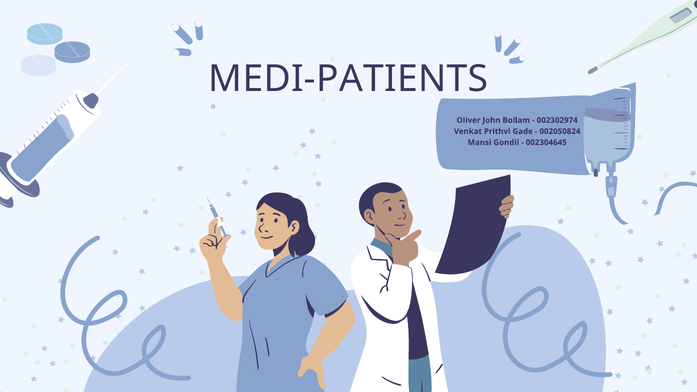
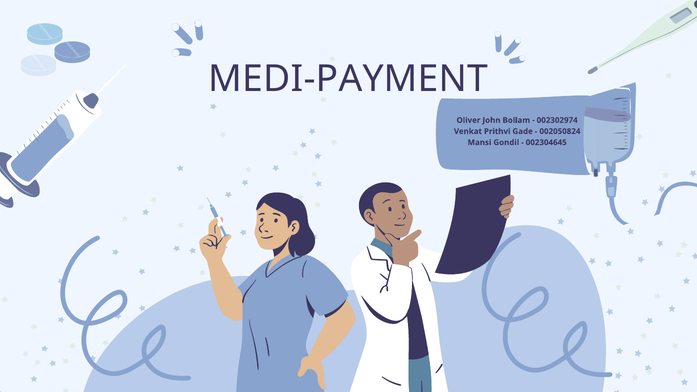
MEDI-PATIENTS: MEDI-PATIENTS -> MEDI-PAYMENT (348, 79)
